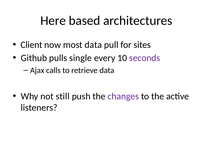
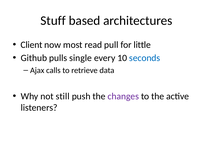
Here: Here -> Stuff (53, 21)
most data: data -> read (93, 45)
sites: sites -> little (142, 45)
seconds colour: purple -> blue (145, 58)
